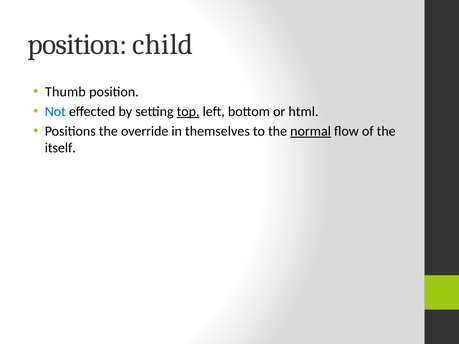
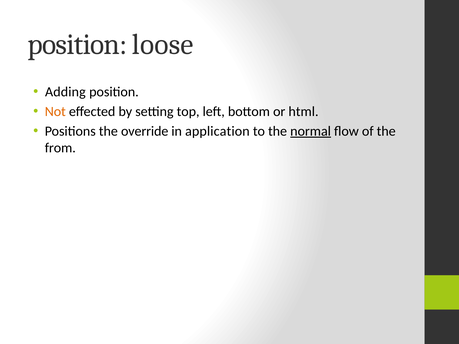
child: child -> loose (163, 45)
Thumb: Thumb -> Adding (65, 92)
Not colour: blue -> orange (55, 112)
top underline: present -> none (188, 112)
themselves: themselves -> application (217, 131)
itself: itself -> from (60, 148)
